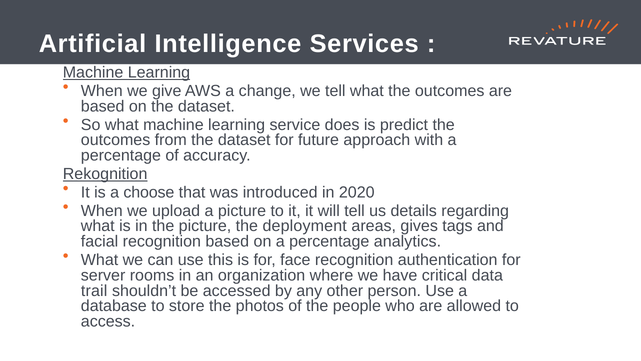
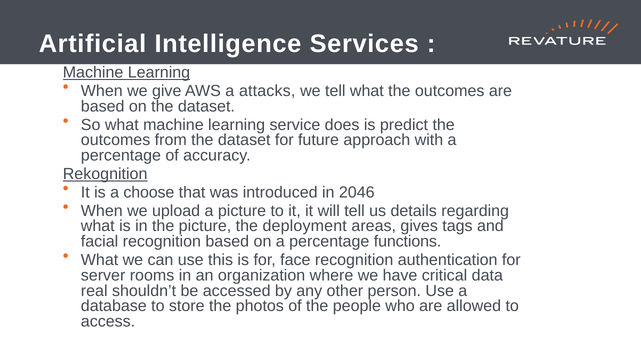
change: change -> attacks (267, 91)
2020: 2020 -> 2046 (357, 192)
analytics: analytics -> functions (408, 241)
trail: trail -> real (94, 290)
